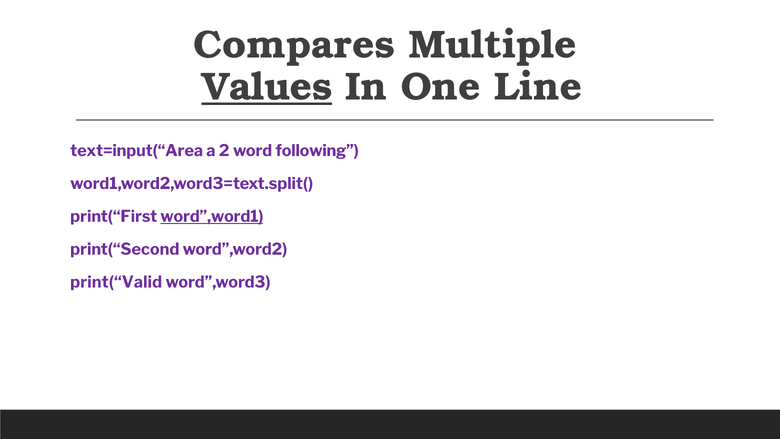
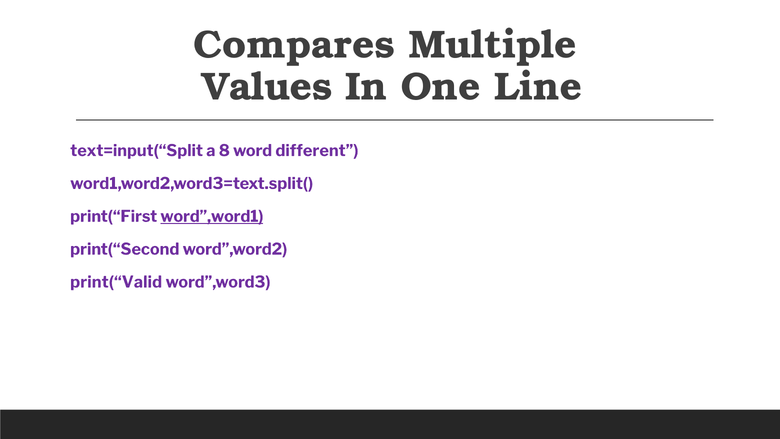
Values underline: present -> none (267, 87)
text=input(“Area: text=input(“Area -> text=input(“Split (137, 151)
2: 2 -> 8 (224, 151)
following: following -> different (317, 151)
